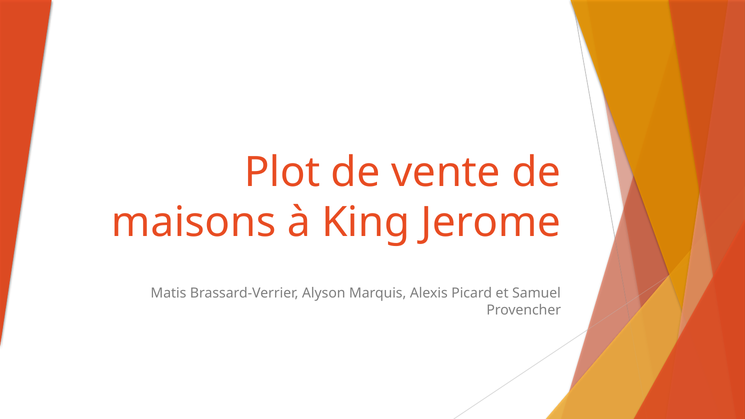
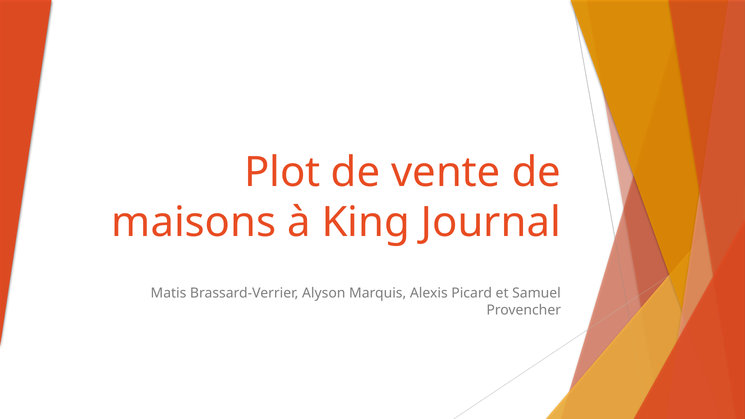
Jerome: Jerome -> Journal (491, 222)
